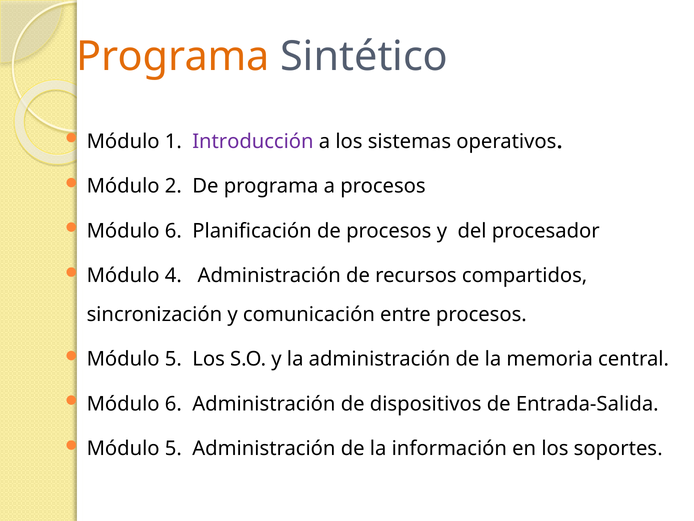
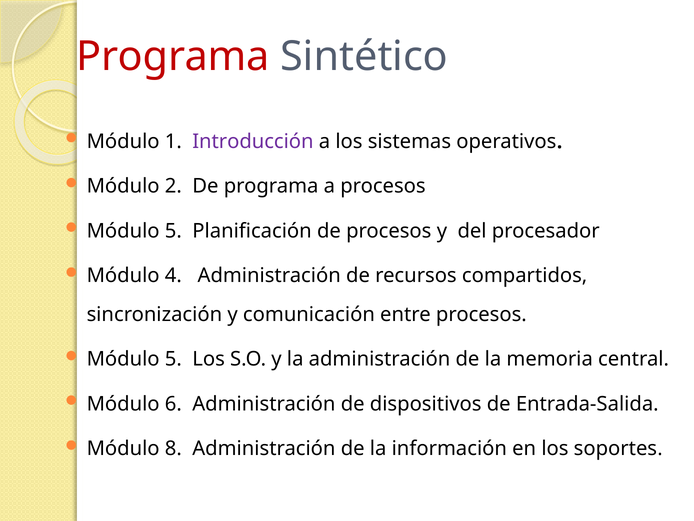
Programa colour: orange -> red (173, 57)
6: 6 -> 5 (173, 231)
5: 5 -> 8 (173, 448)
